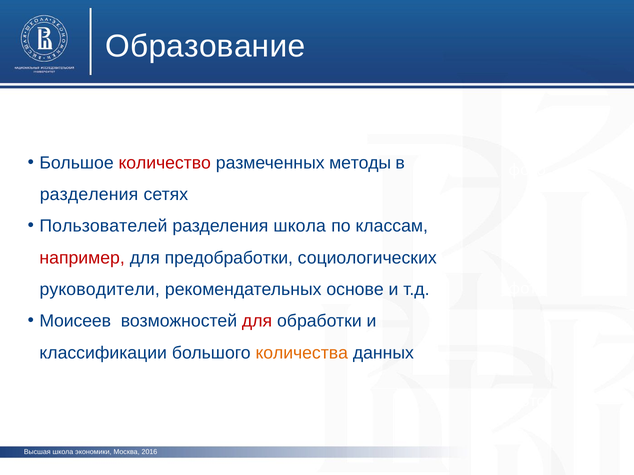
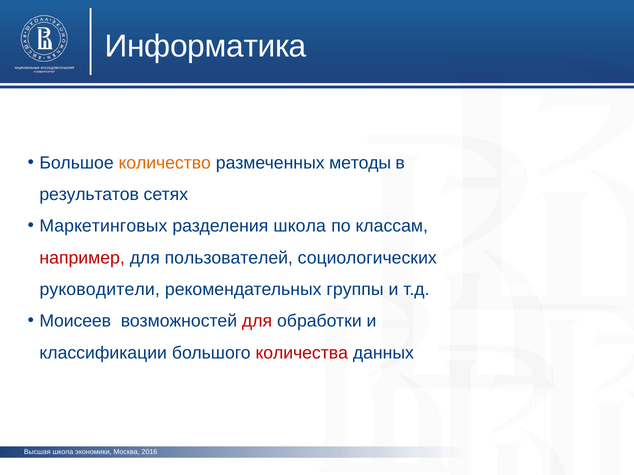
Образование: Образование -> Информатика (206, 46)
количество colour: red -> orange (165, 163)
разделения: разделения -> результатов (89, 195)
Пользователей: Пользователей -> Маркетинговых (103, 226)
предобработки: предобработки -> пользователей (229, 258)
основе: основе -> группы (355, 290)
количества colour: orange -> red (302, 353)
